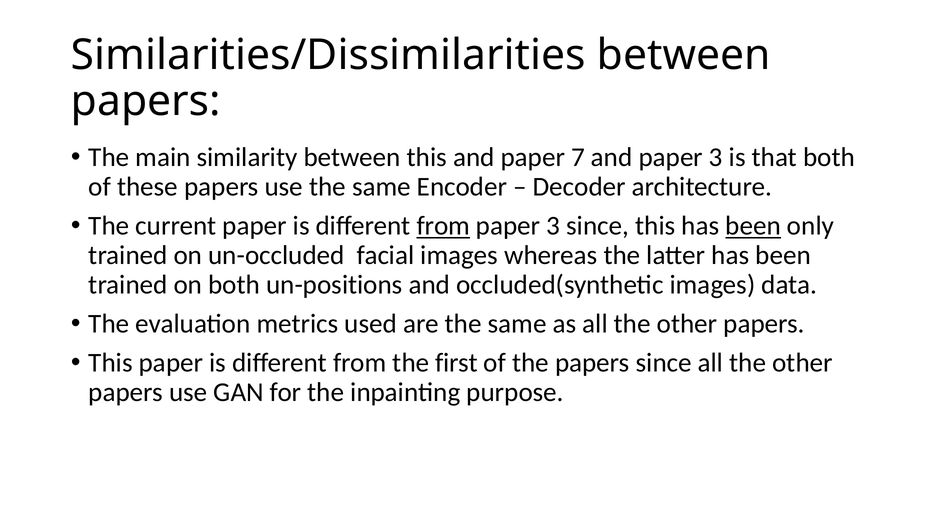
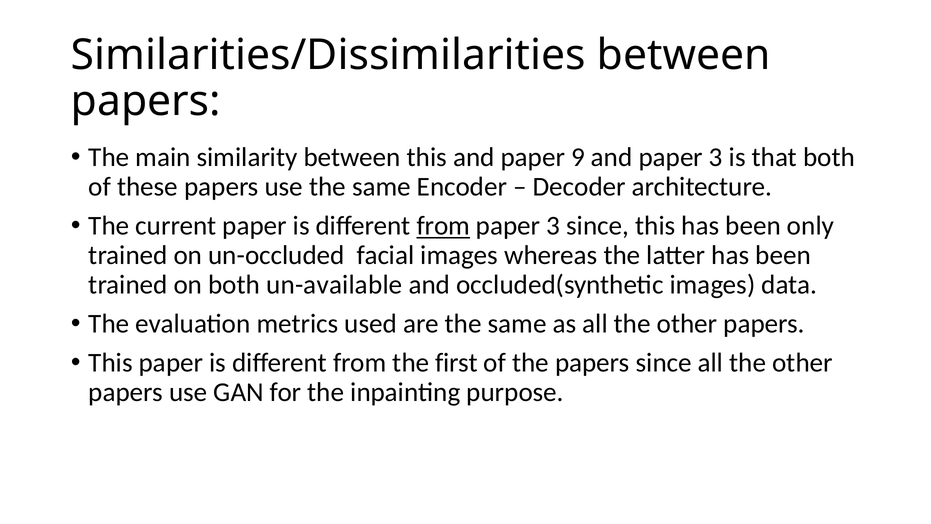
7: 7 -> 9 (578, 157)
been underline: present -> none (753, 226)
un-positions: un-positions -> un-available (334, 284)
